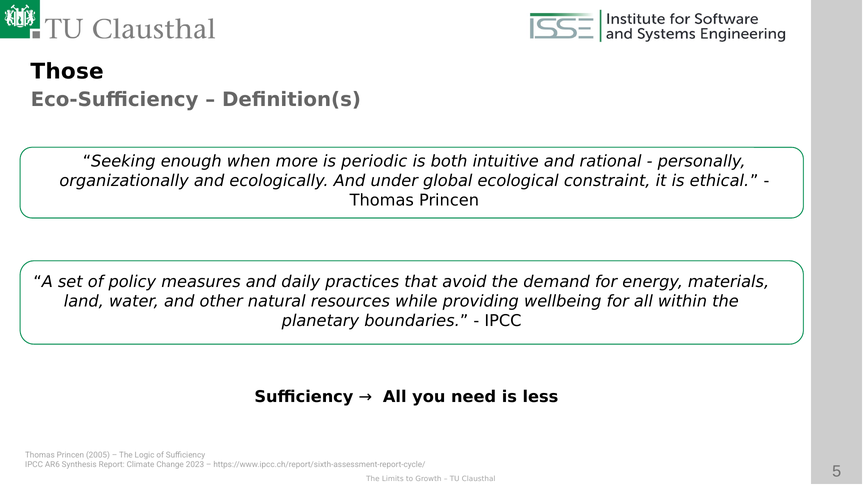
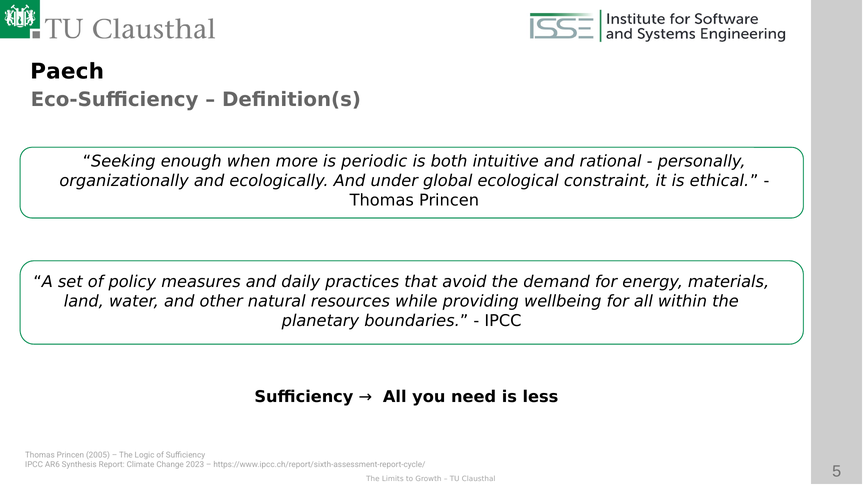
Those: Those -> Paech (67, 72)
